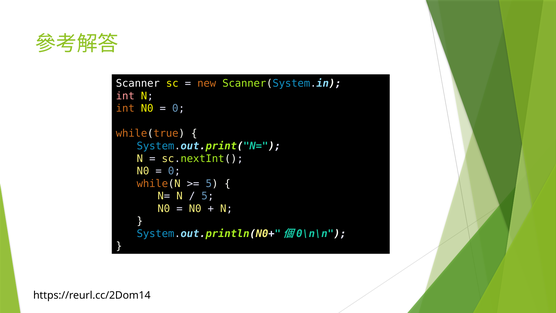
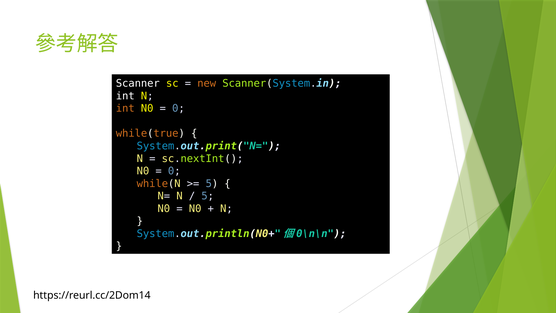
int colour: pink -> white (125, 96)
